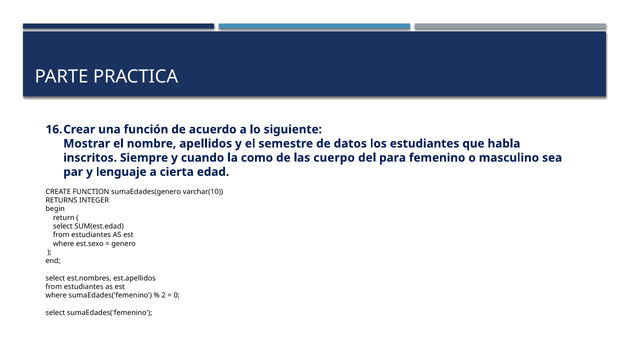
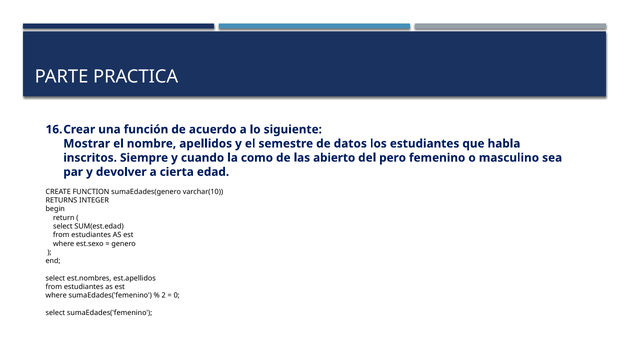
cuerpo: cuerpo -> abierto (334, 158)
para: para -> pero (393, 158)
lenguaje: lenguaje -> devolver (121, 172)
